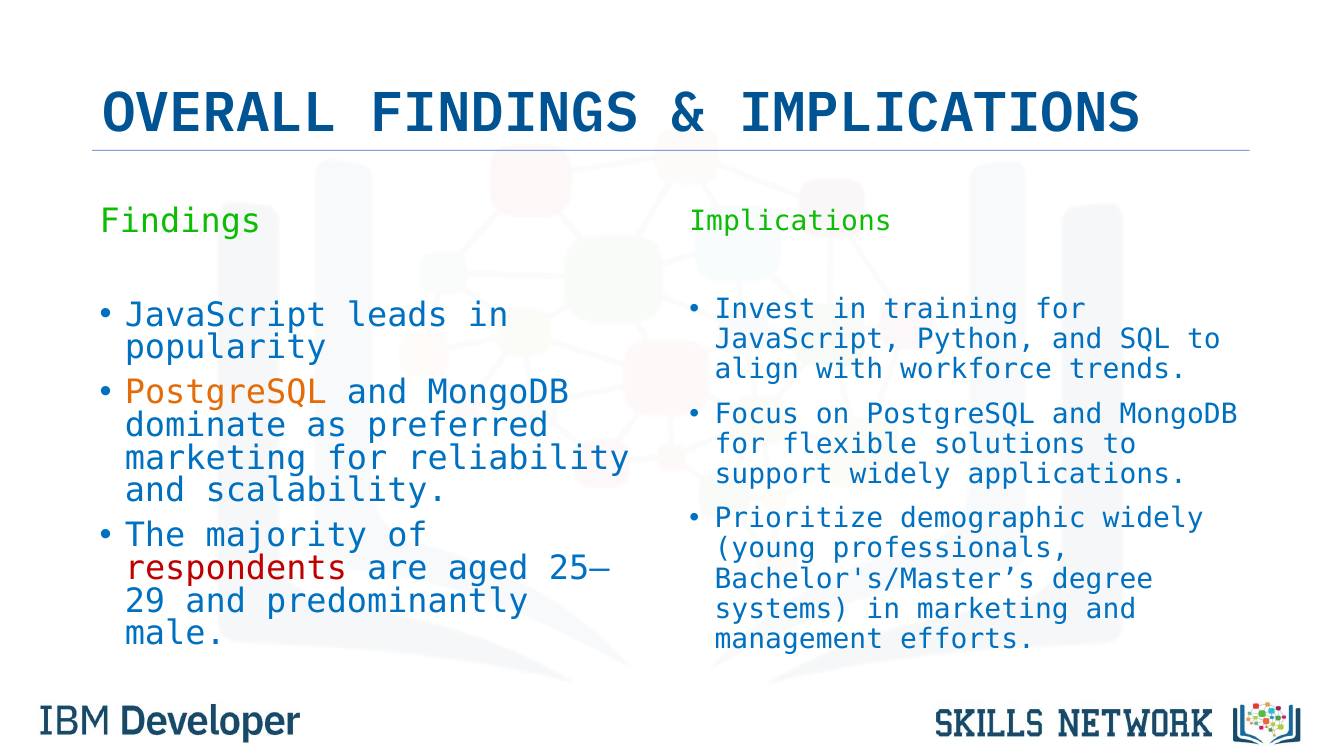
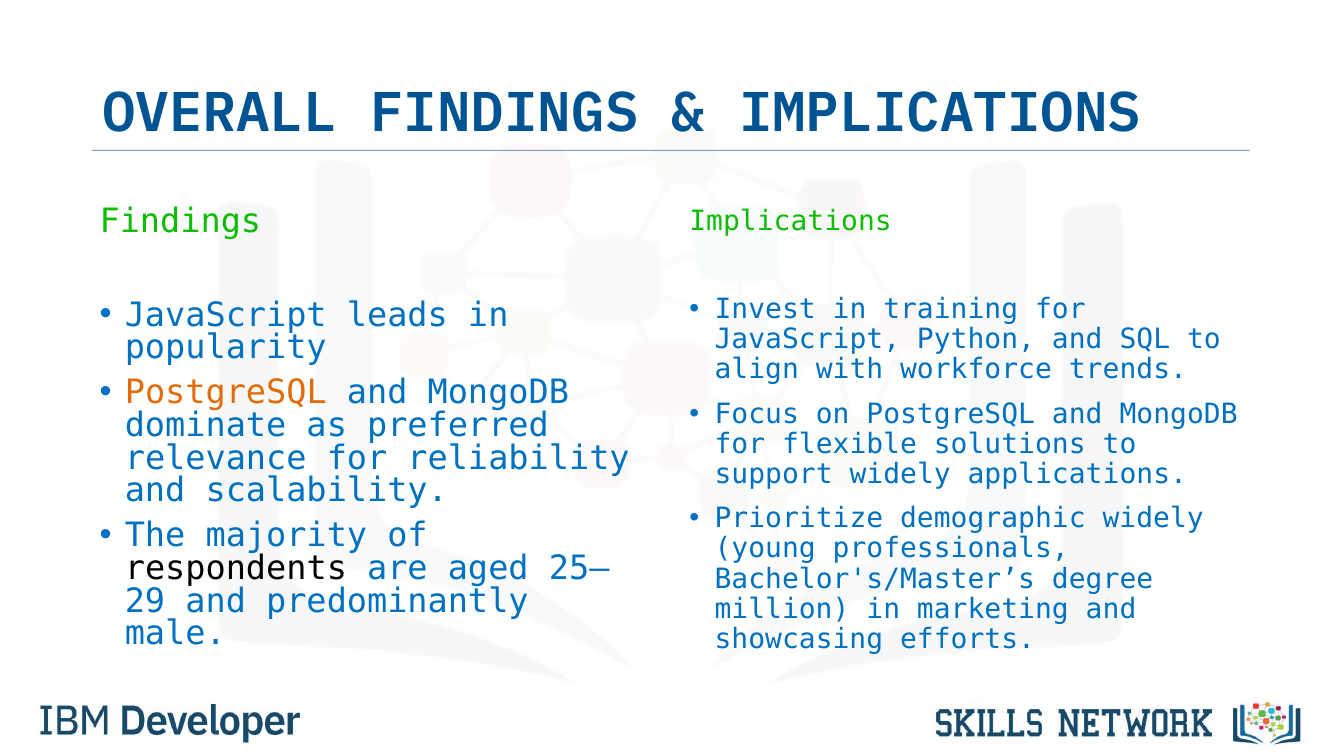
marketing: marketing -> relevance (216, 458)
respondents colour: red -> black (236, 568)
systems: systems -> million (782, 609)
management: management -> showcasing (799, 639)
